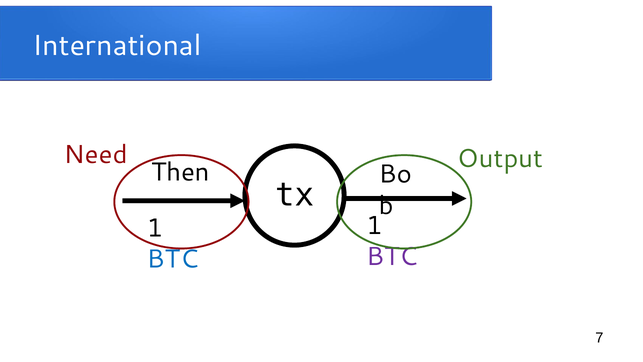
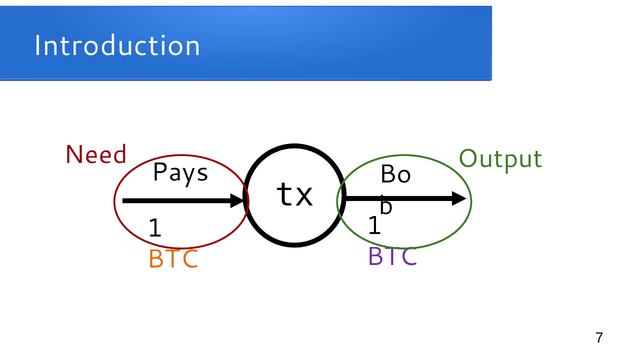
International: International -> Introduction (117, 46)
Then: Then -> Pays (180, 172)
BTC colour: blue -> orange (173, 259)
